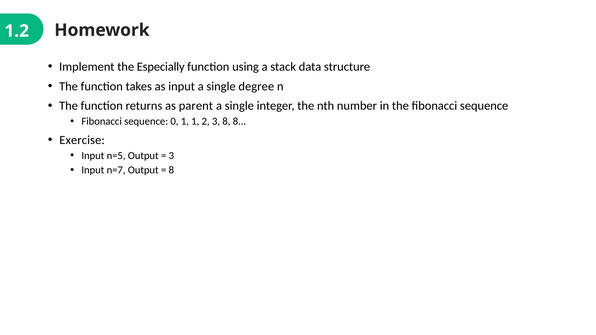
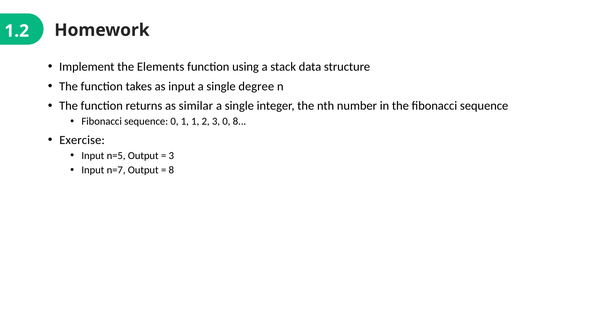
Especially: Especially -> Elements (161, 67)
parent: parent -> similar (196, 106)
3 8: 8 -> 0 (226, 121)
